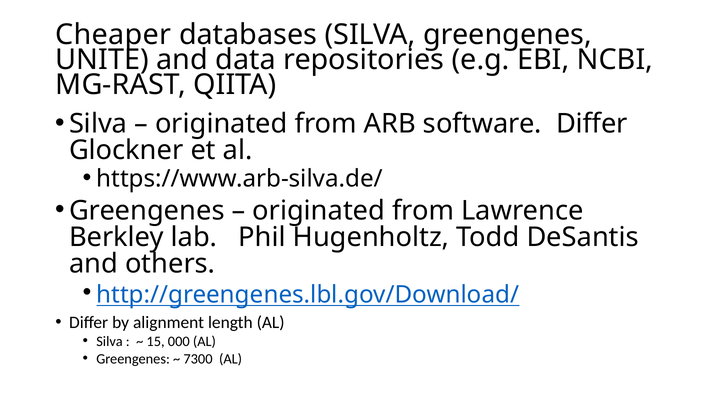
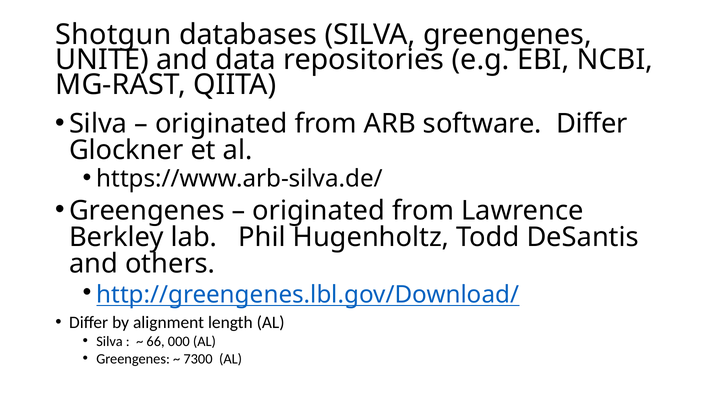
Cheaper: Cheaper -> Shotgun (113, 35)
15: 15 -> 66 (156, 341)
